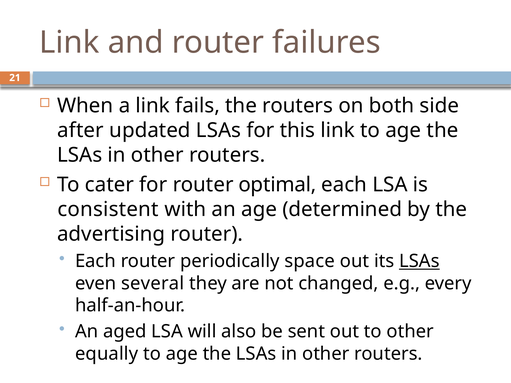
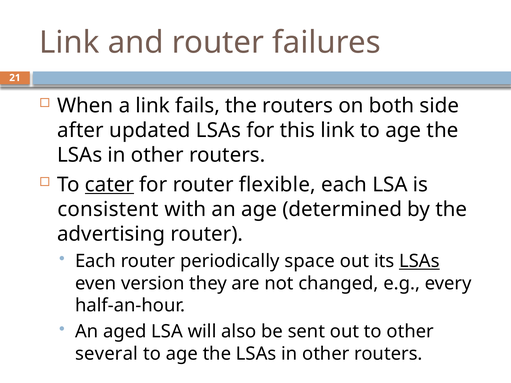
cater underline: none -> present (109, 185)
optimal: optimal -> flexible (277, 185)
several: several -> version (153, 284)
equally: equally -> several (107, 354)
